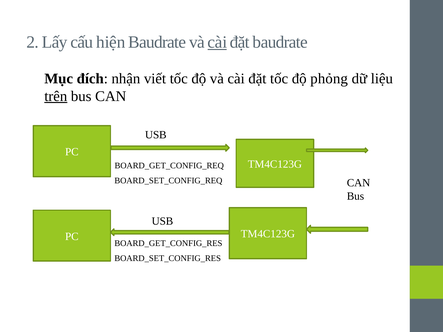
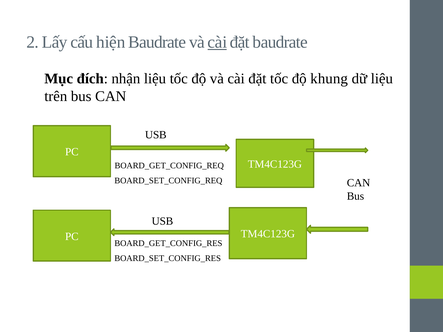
nhận viết: viết -> liệu (155, 79)
phỏng: phỏng -> khung (329, 79)
trên underline: present -> none (56, 96)
